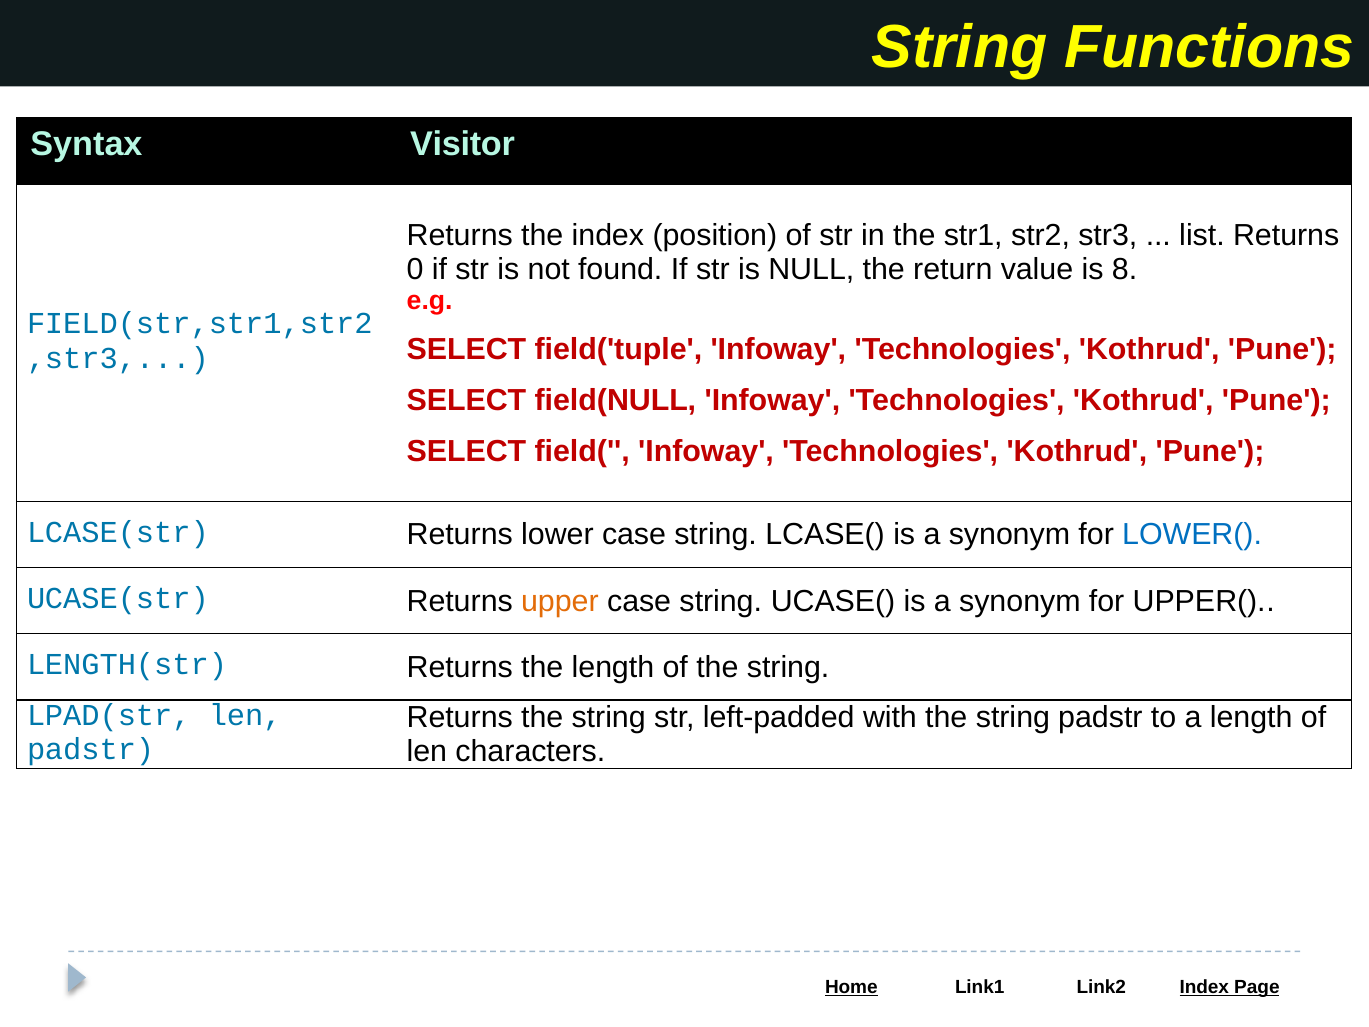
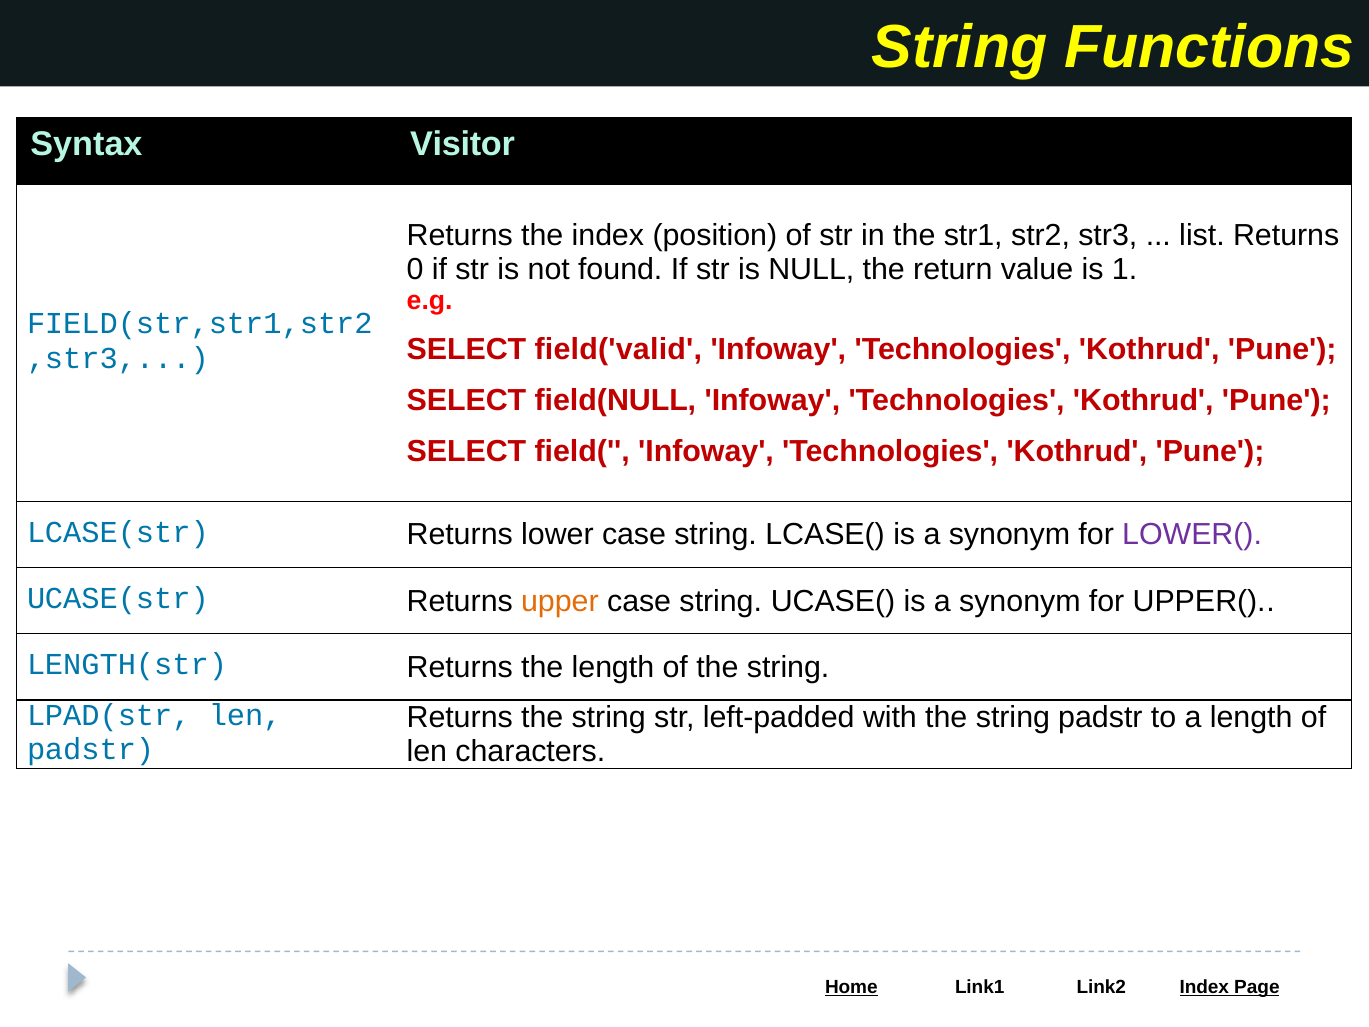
8: 8 -> 1 (1125, 269)
field('tuple: field('tuple -> field('valid (618, 350)
LOWER( colour: blue -> purple (1192, 535)
